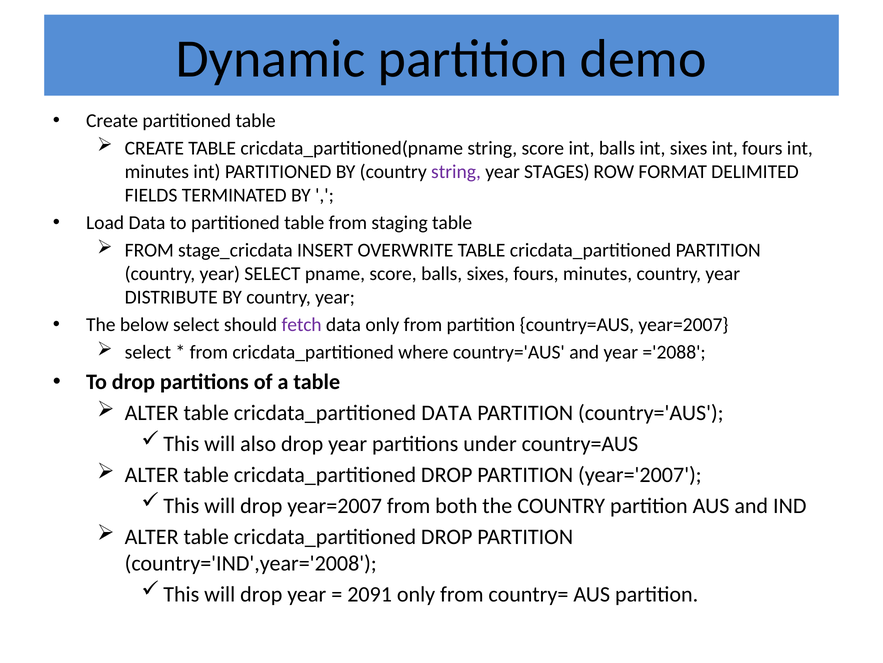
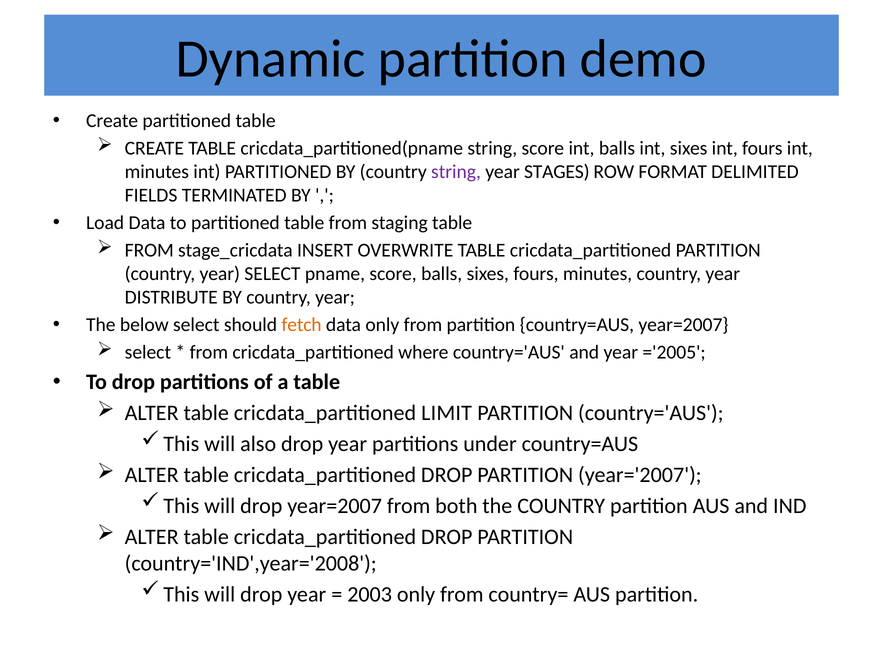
fetch colour: purple -> orange (302, 325)
='2088: ='2088 -> ='2005 (674, 352)
cricdata_partitioned DATA: DATA -> LIMIT (447, 413)
2091: 2091 -> 2003 (370, 594)
